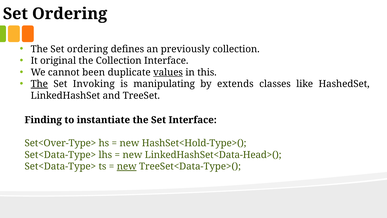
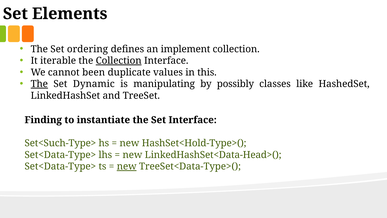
Ordering: Ordering -> Elements (70, 14)
previously: previously -> implement (185, 49)
original: original -> iterable (58, 61)
Collection underline: none -> present (119, 61)
values underline: present -> none (168, 72)
Invoking: Invoking -> Dynamic (94, 84)
extends: extends -> possibly (235, 84)
Set<Over-Type>: Set<Over-Type> -> Set<Such-Type> (60, 143)
